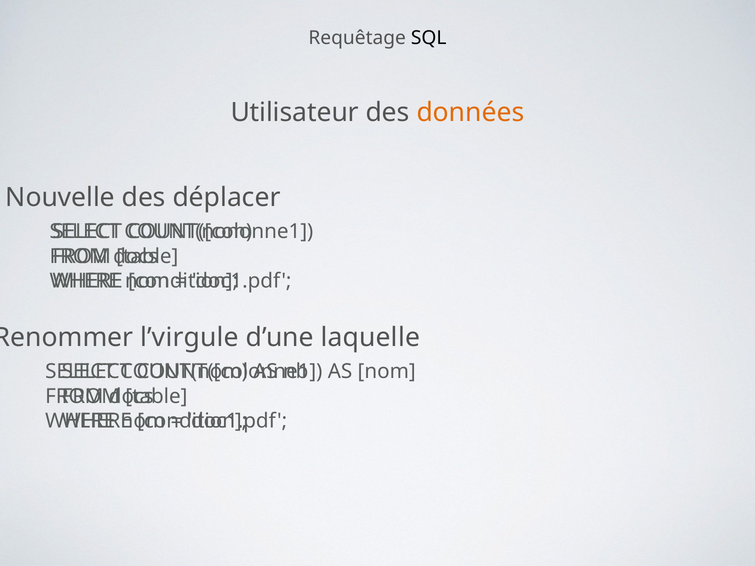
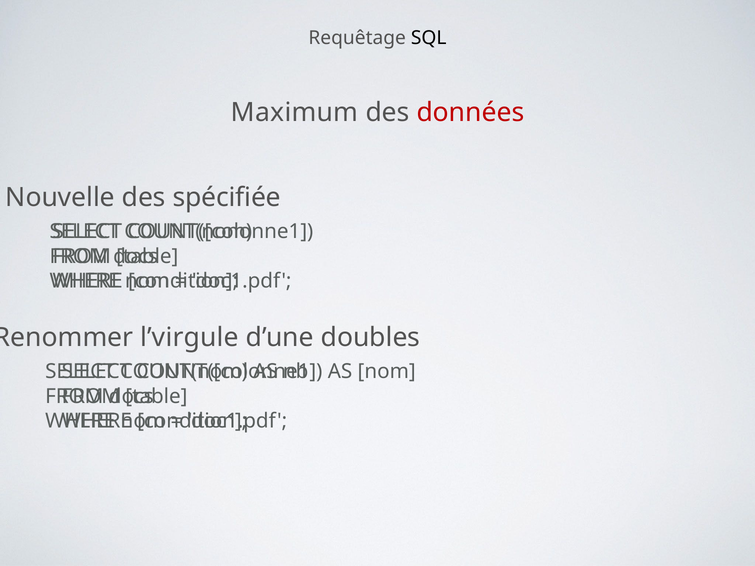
Utilisateur: Utilisateur -> Maximum (295, 113)
données colour: orange -> red (470, 113)
déplacer: déplacer -> spécifiée (227, 197)
laquelle: laquelle -> doubles (370, 337)
